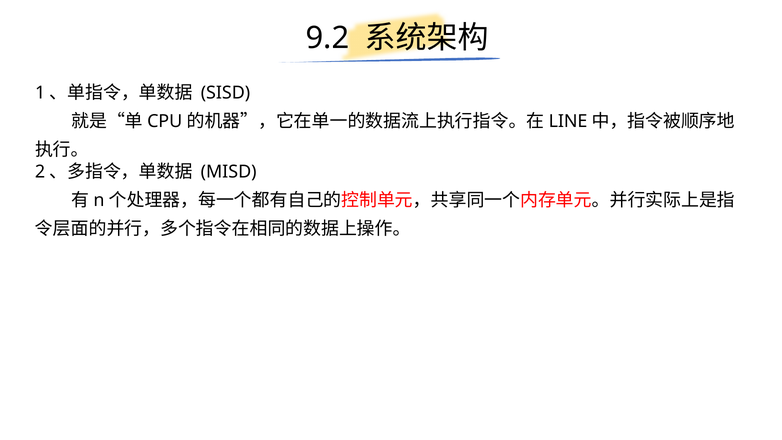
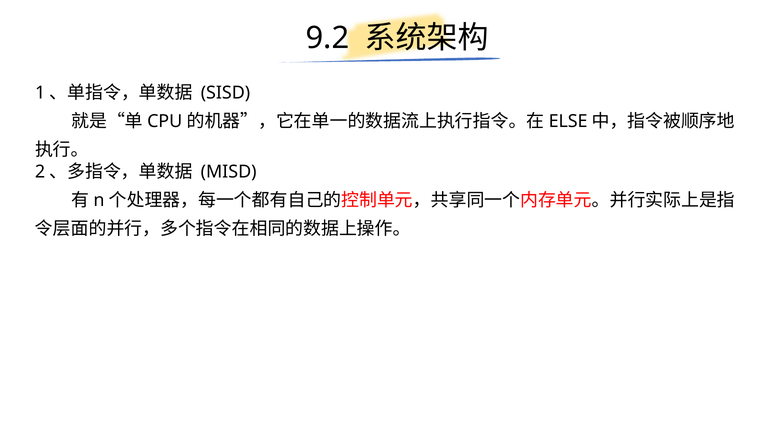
LINE: LINE -> ELSE (568, 121)
